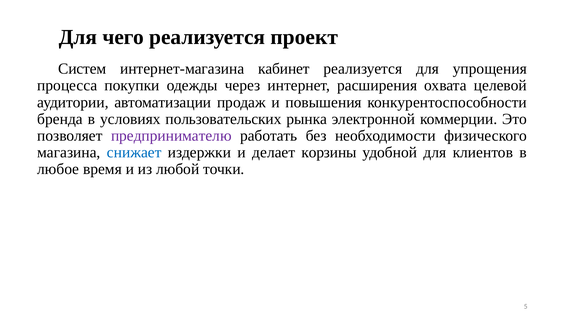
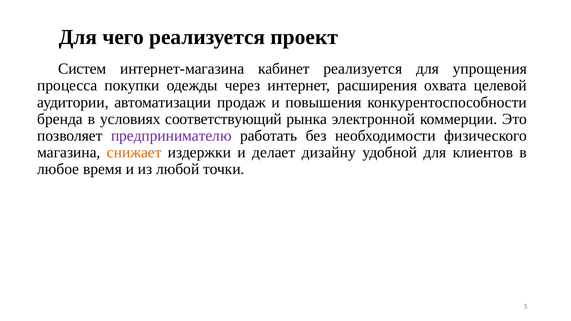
пользовательских: пользовательских -> соответствующий (224, 119)
снижает colour: blue -> orange (134, 153)
корзины: корзины -> дизайну (329, 153)
